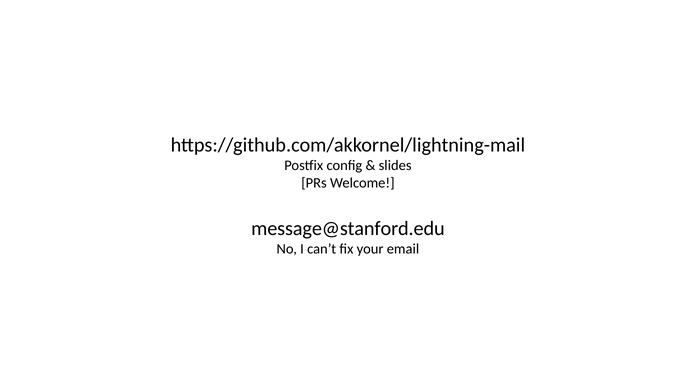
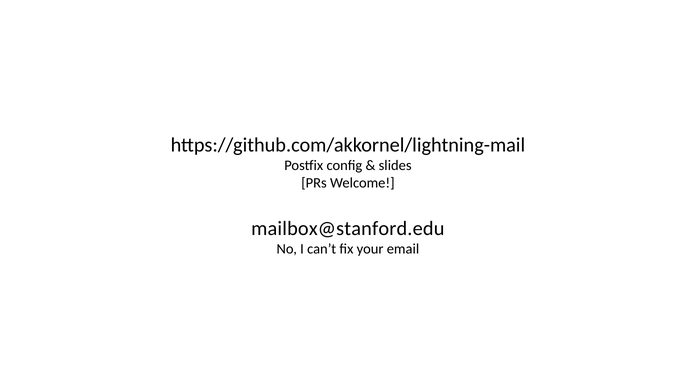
message@stanford.edu: message@stanford.edu -> mailbox@stanford.edu (348, 228)
